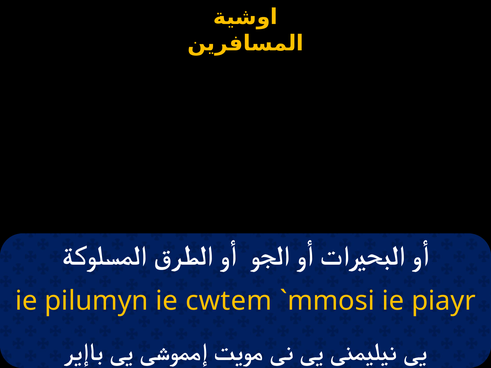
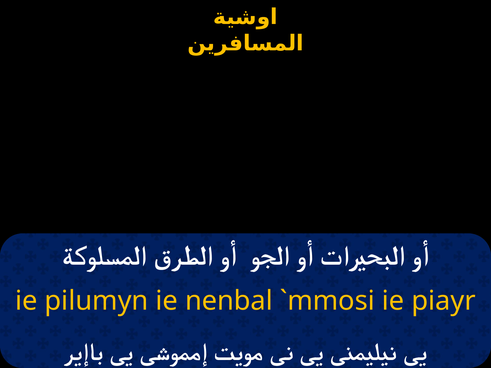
cwtem: cwtem -> nenbal (229, 301)
